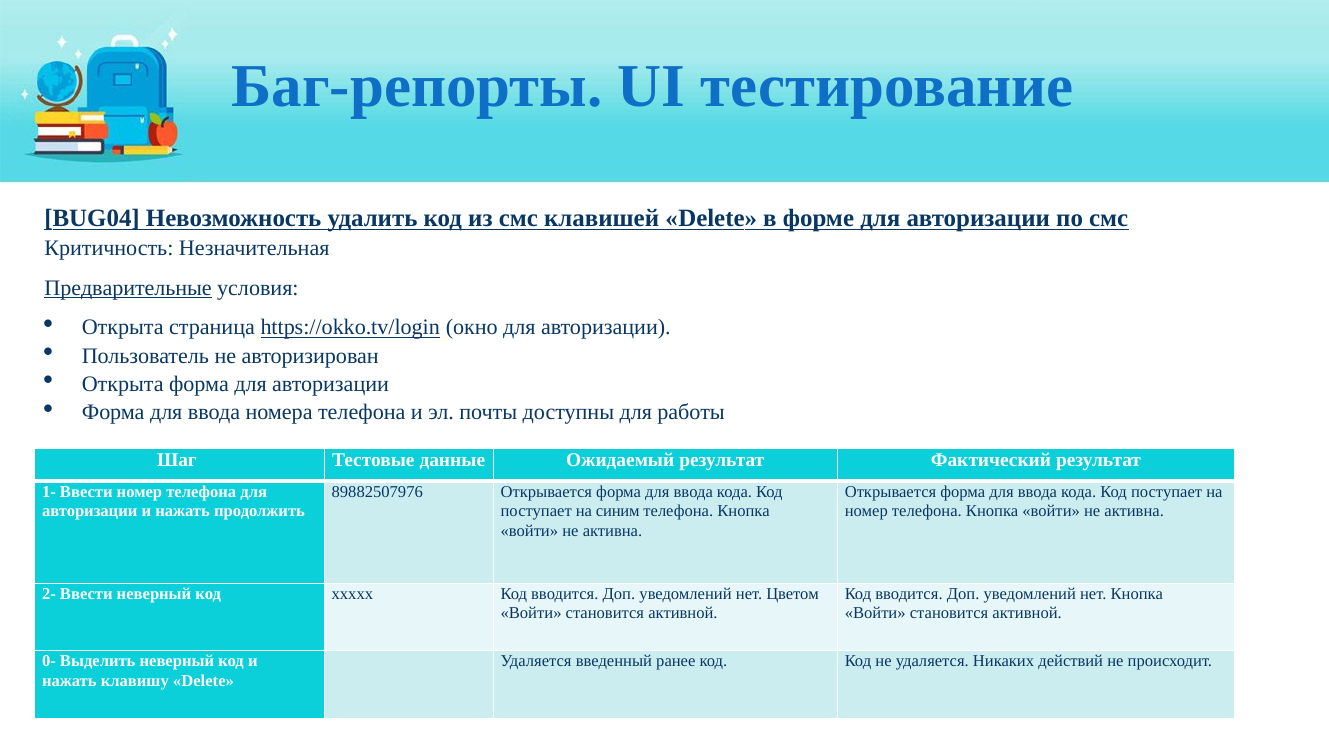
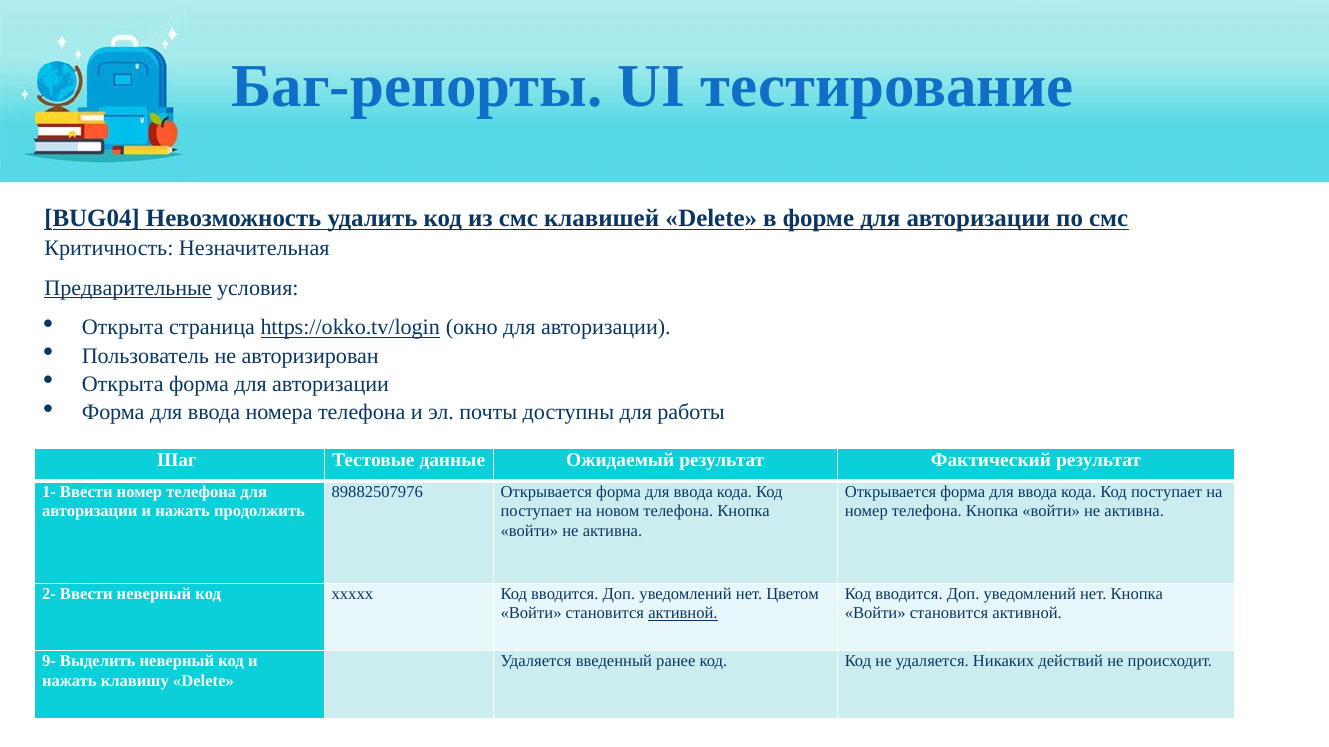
синим: синим -> новом (618, 512)
активной underline: none -> present (683, 614)
0-: 0- -> 9- (49, 662)
